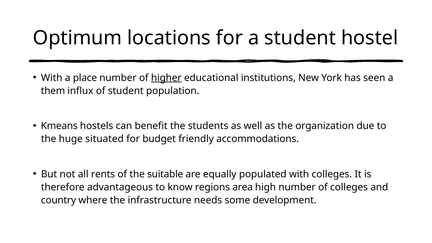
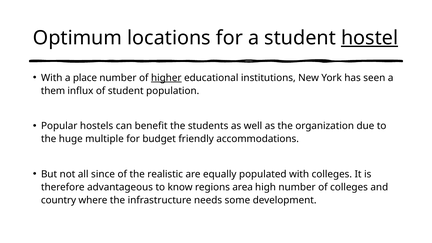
hostel underline: none -> present (370, 38)
Kmeans: Kmeans -> Popular (59, 126)
situated: situated -> multiple (105, 139)
rents: rents -> since (103, 174)
suitable: suitable -> realistic (165, 174)
